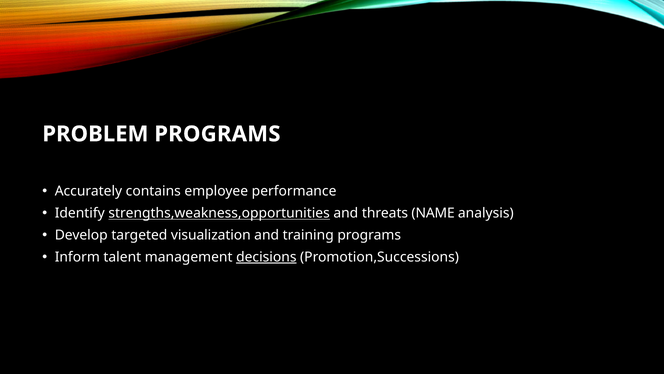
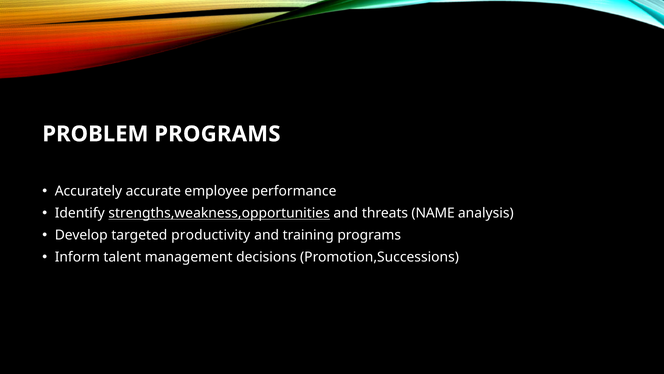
contains: contains -> accurate (153, 191)
visualization: visualization -> productivity (211, 235)
decisions underline: present -> none (266, 257)
